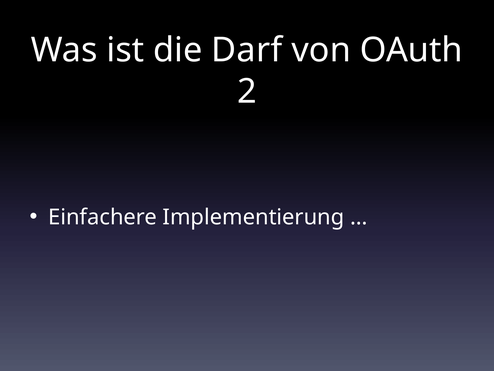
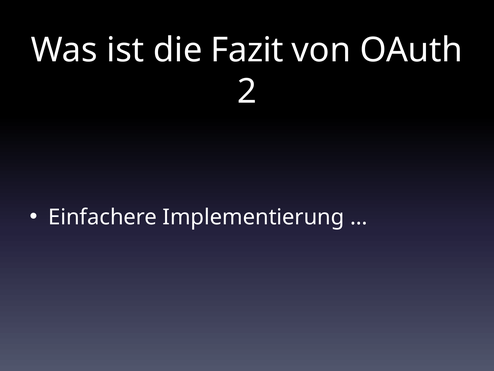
Darf: Darf -> Fazit (247, 50)
